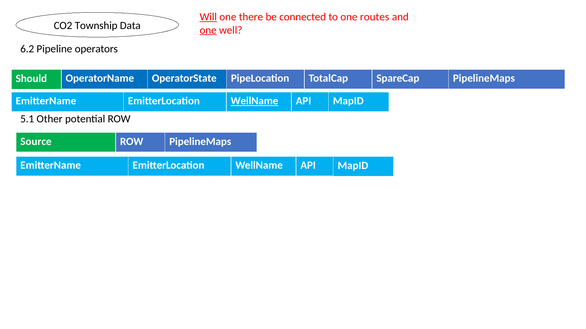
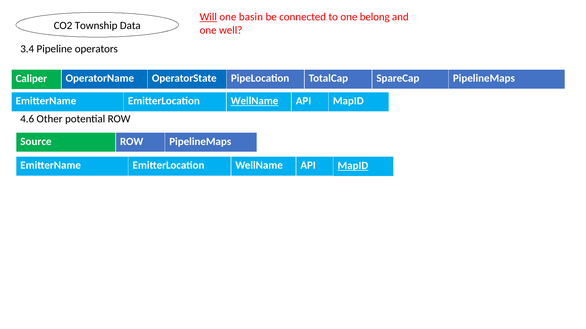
there: there -> basin (251, 17)
routes: routes -> belong (375, 17)
one underline: present -> none (208, 30)
6.2: 6.2 -> 3.4 (27, 49)
Should: Should -> Caliper (31, 79)
5.1: 5.1 -> 4.6 (27, 119)
MapID underline: none -> present (353, 166)
